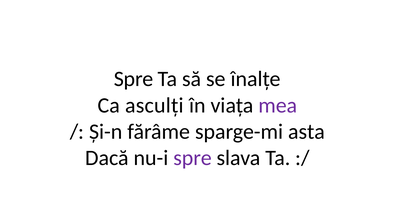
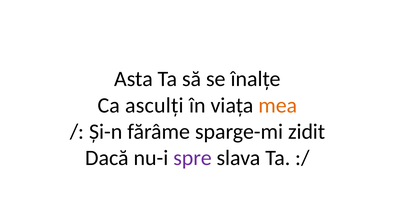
Spre: Spre -> Asta (134, 79)
mea colour: purple -> orange (278, 105)
asta: asta -> zidit (307, 132)
